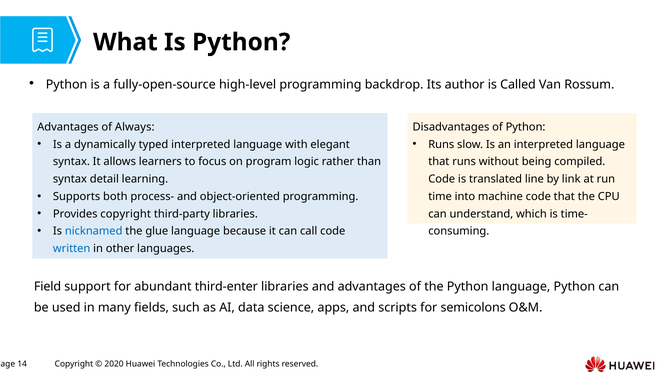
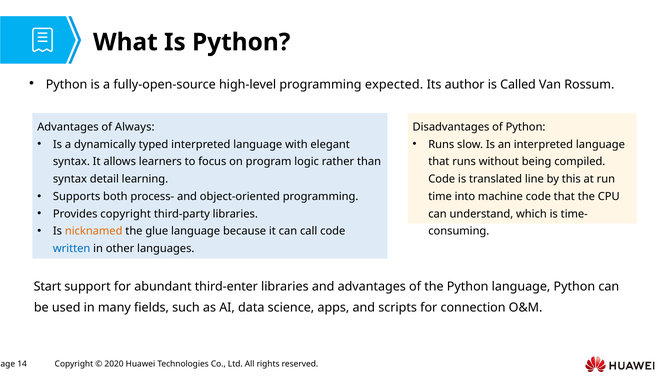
backdrop: backdrop -> expected (394, 85)
link: link -> this (571, 179)
nicknamed colour: blue -> orange (94, 231)
Field: Field -> Start (48, 287)
semicolons: semicolons -> connection (473, 308)
